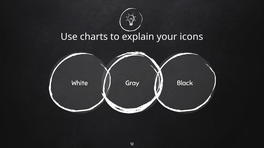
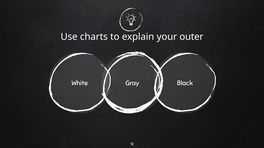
icons: icons -> outer (191, 37)
